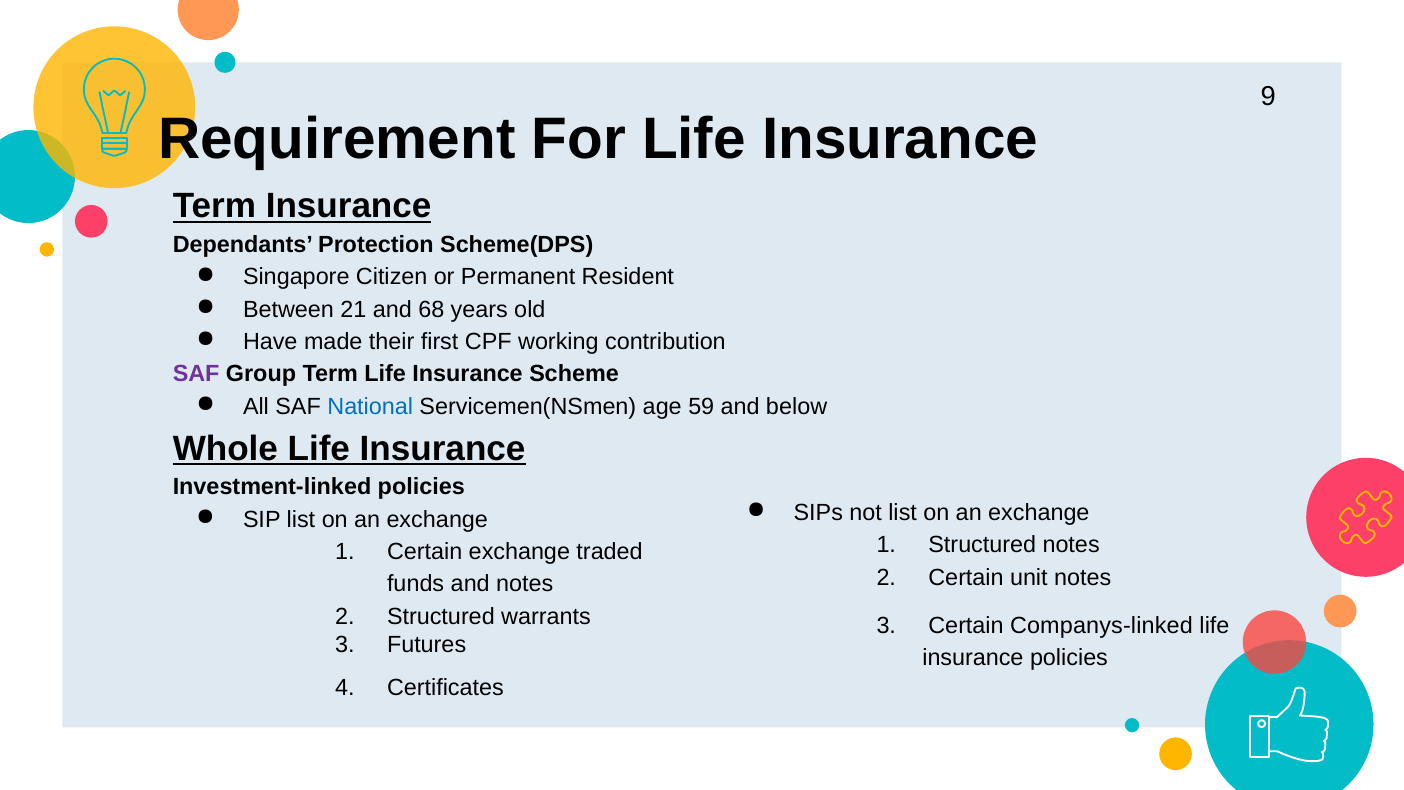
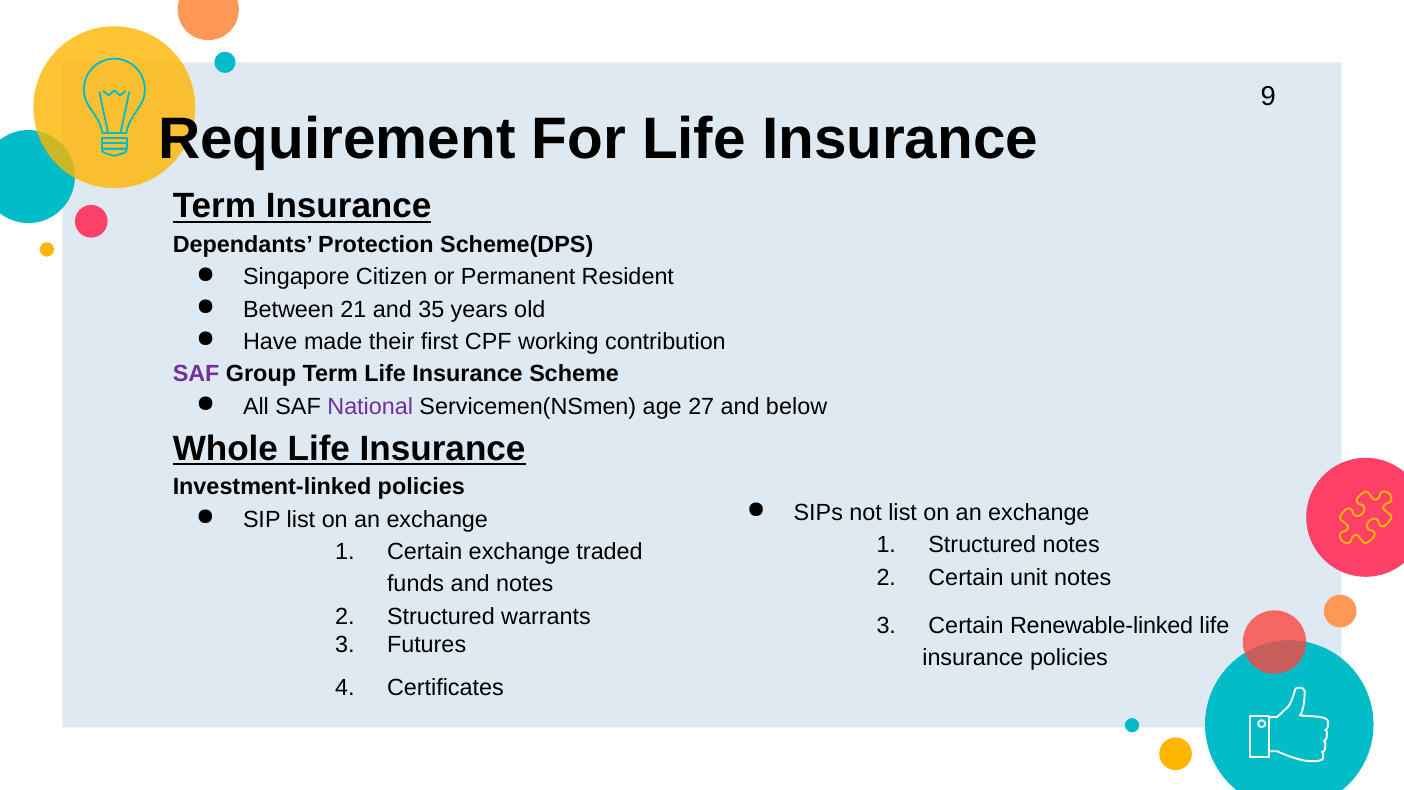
68: 68 -> 35 (431, 309)
National colour: blue -> purple (370, 406)
59: 59 -> 27 (701, 406)
Companys-linked: Companys-linked -> Renewable-linked (1102, 625)
